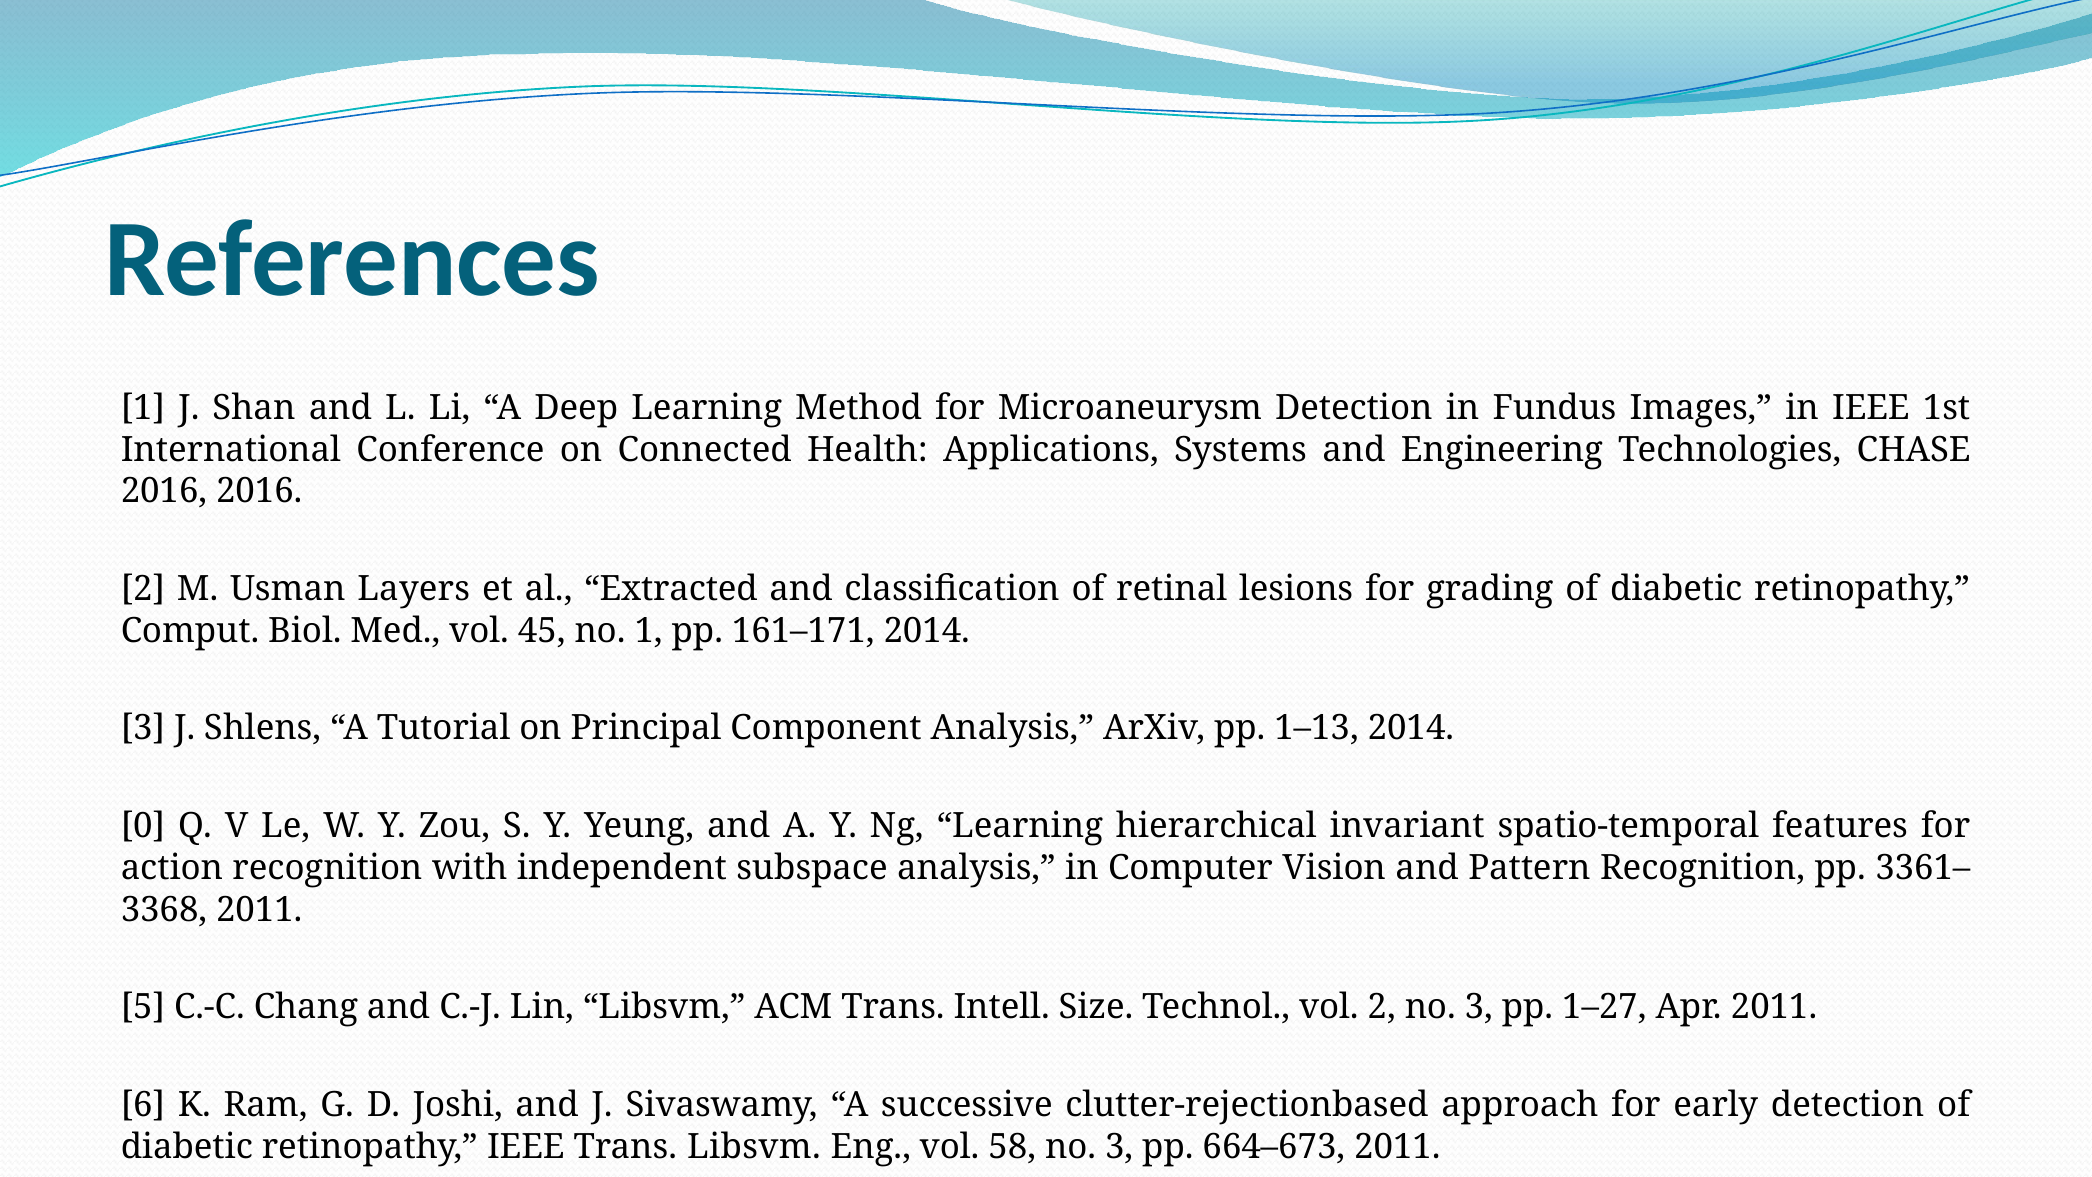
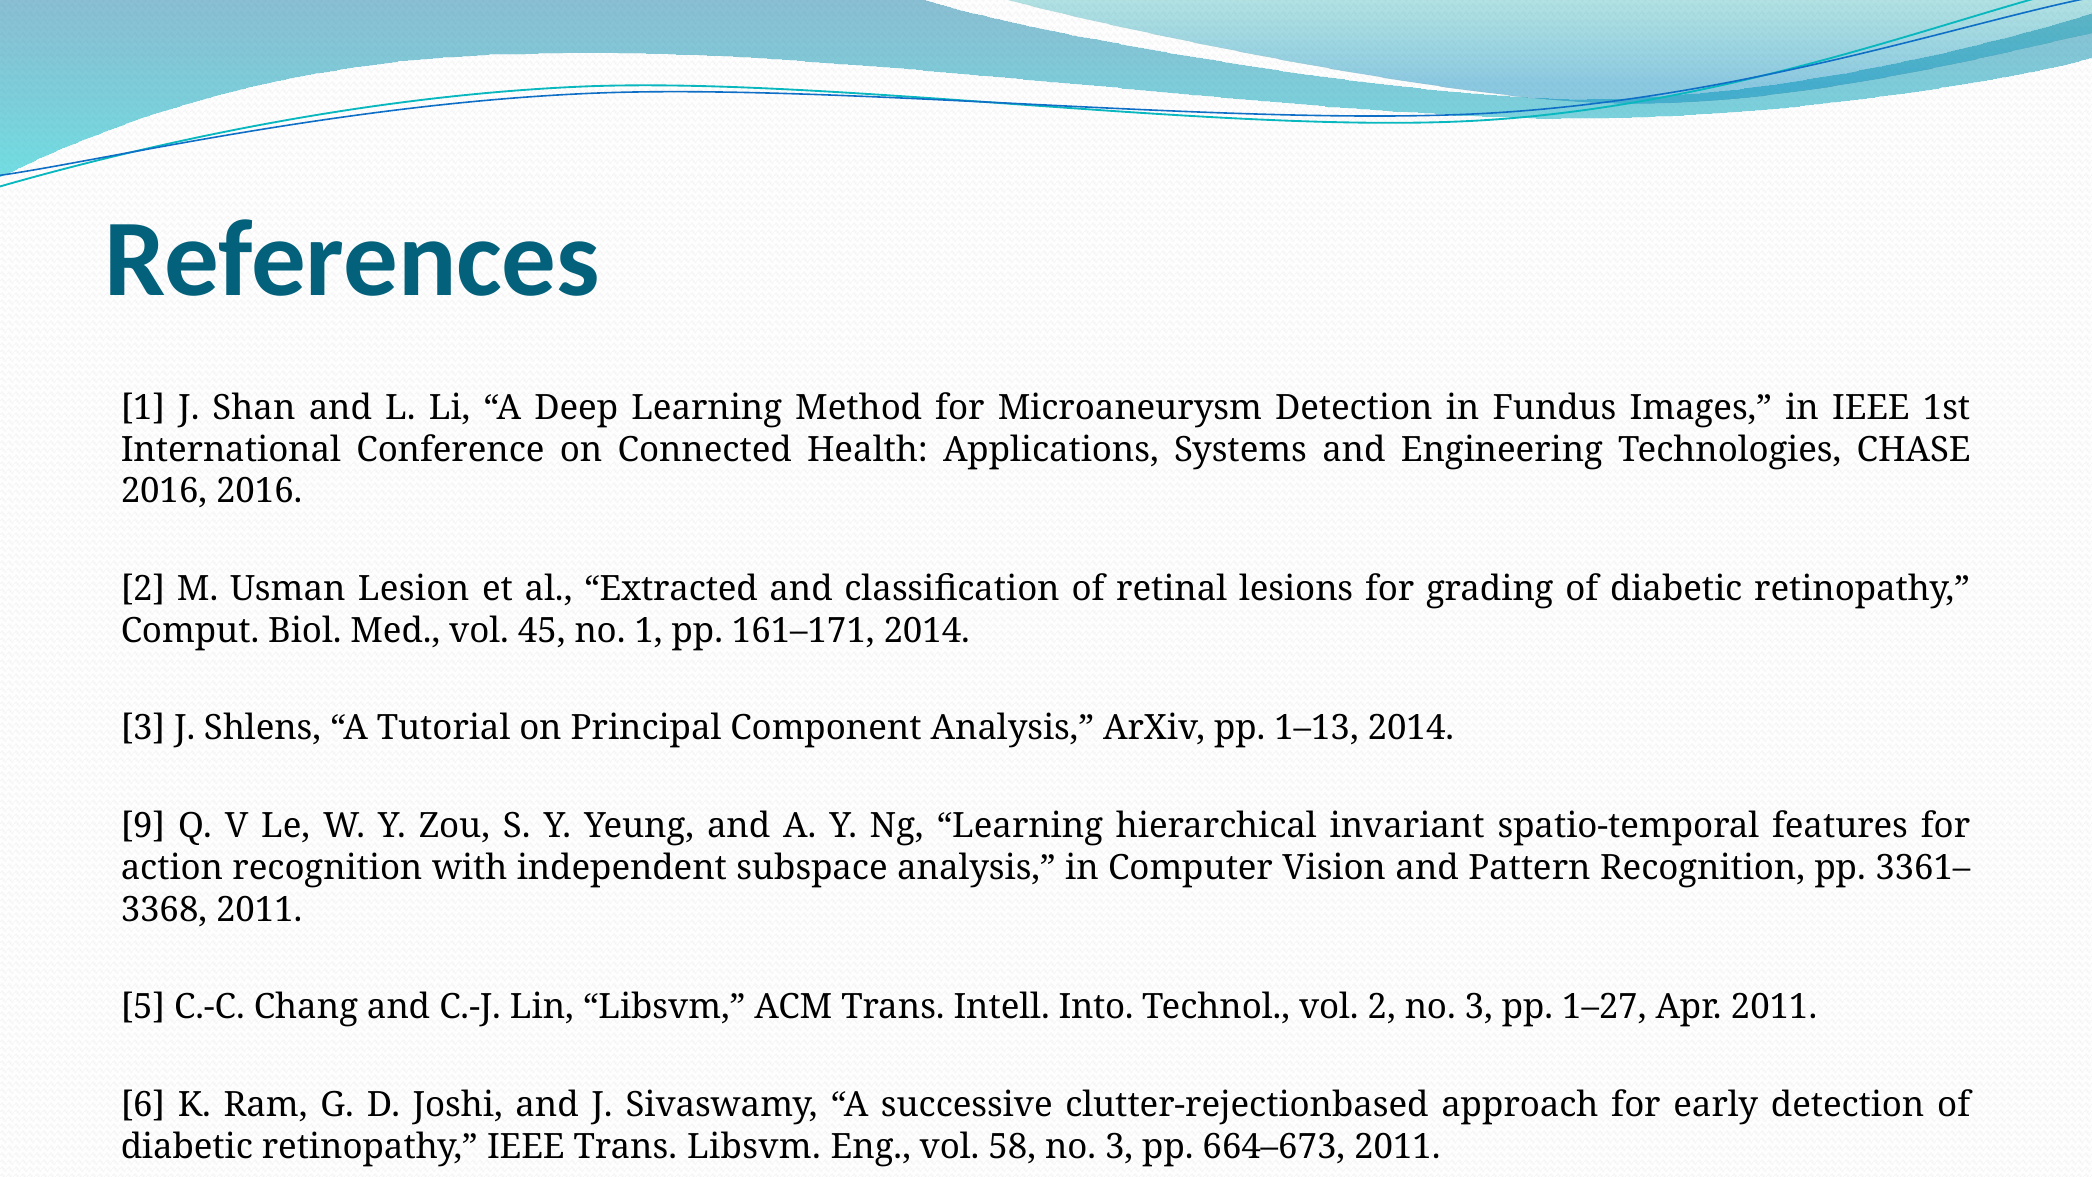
Layers: Layers -> Lesion (414, 589)
0: 0 -> 9 (143, 826)
Size: Size -> Into (1096, 1007)
